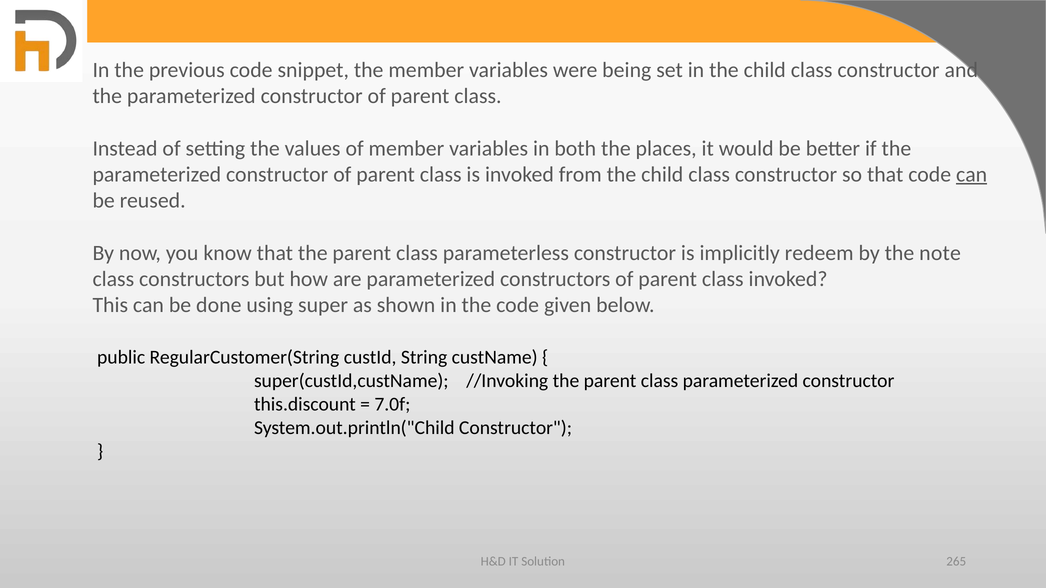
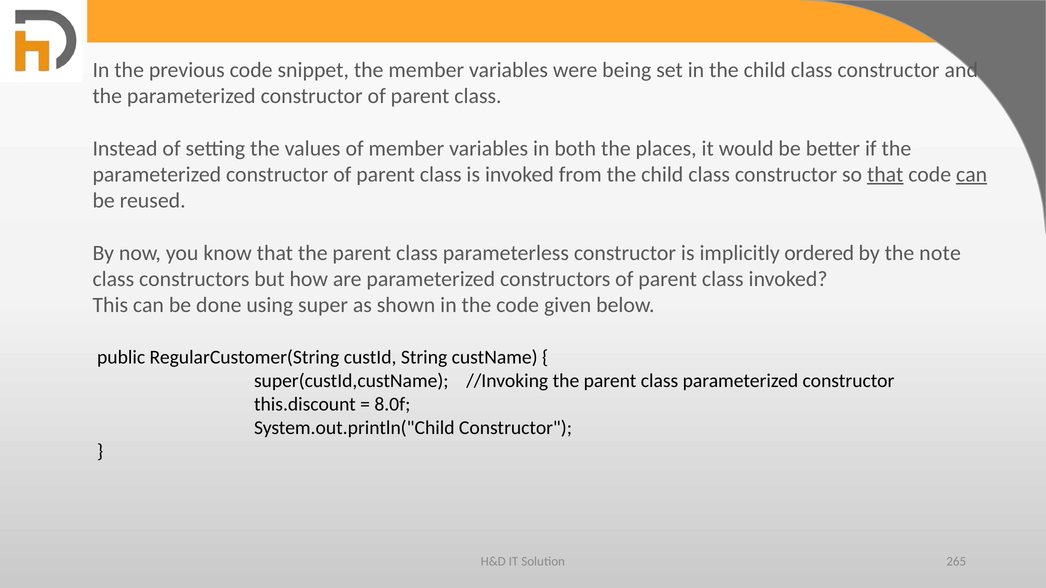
that underline: none -> present (885, 175)
redeem: redeem -> ordered (819, 253)
7.0f: 7.0f -> 8.0f (392, 404)
